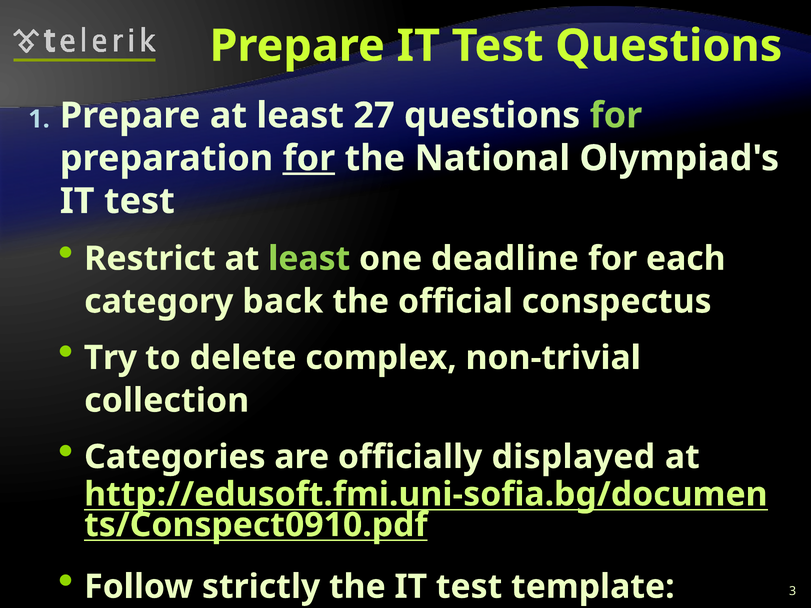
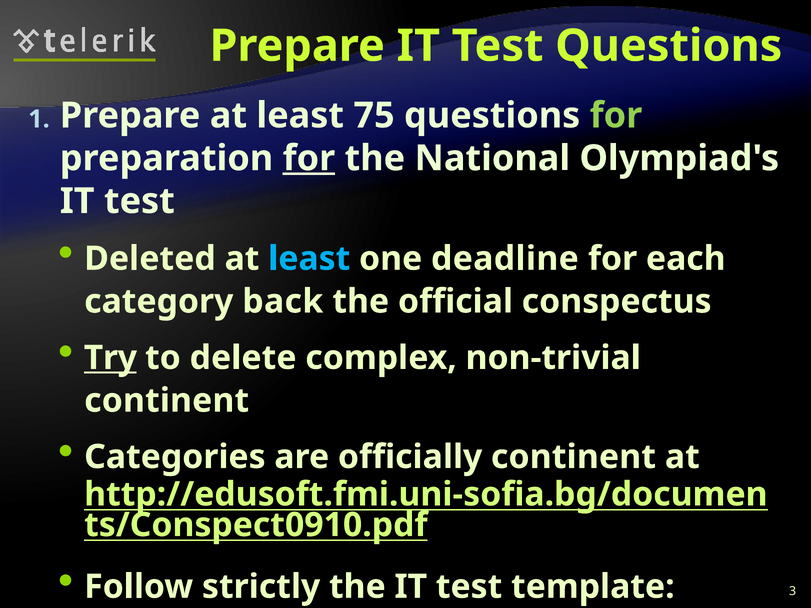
27: 27 -> 75 (374, 116)
Restrict: Restrict -> Deleted (150, 259)
least colour: light green -> light blue (309, 259)
Try underline: none -> present (110, 358)
collection: collection -> continent (167, 401)
officially displayed: displayed -> continent (573, 457)
